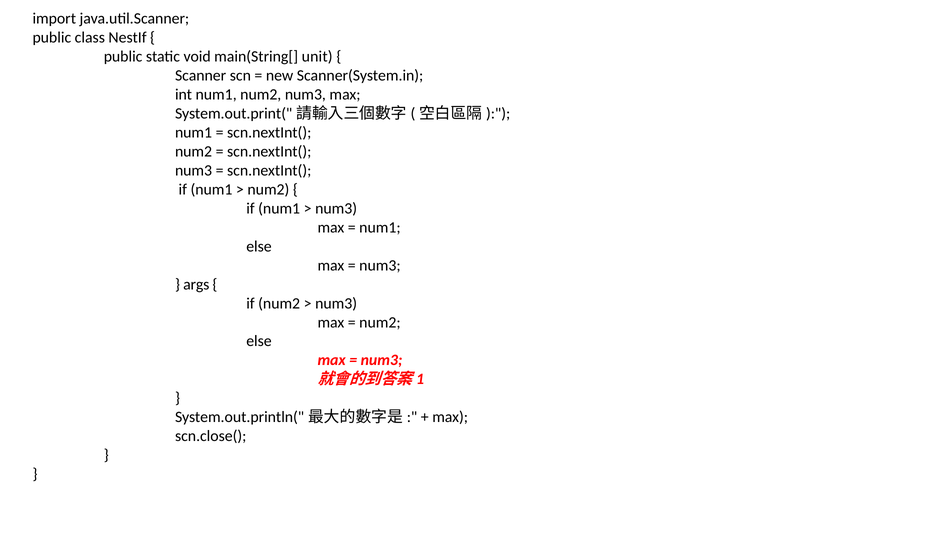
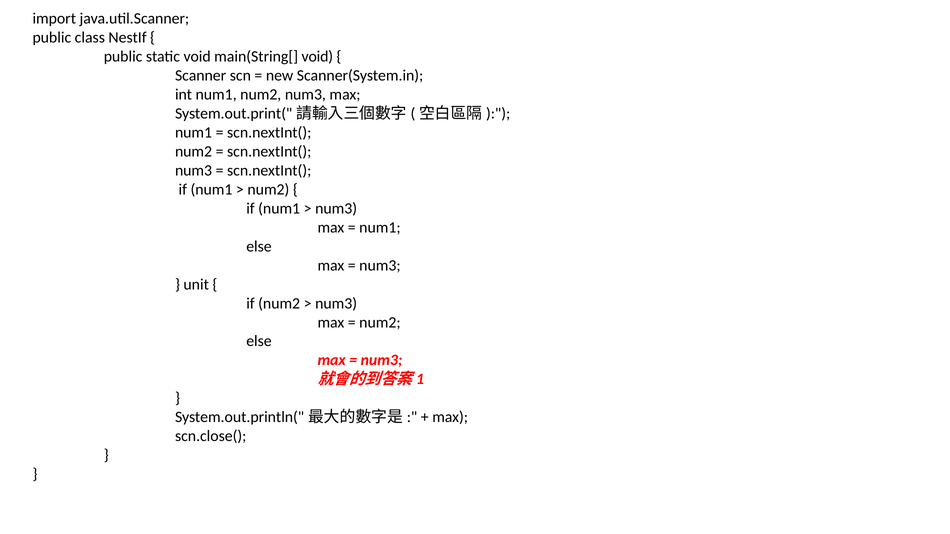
main(String[ unit: unit -> void (317, 57)
args: args -> unit (196, 285)
